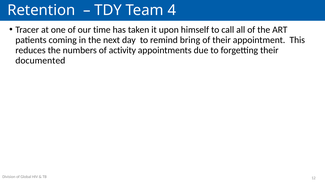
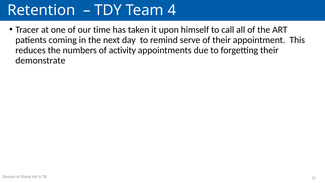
bring: bring -> serve (190, 40)
documented: documented -> demonstrate (40, 60)
